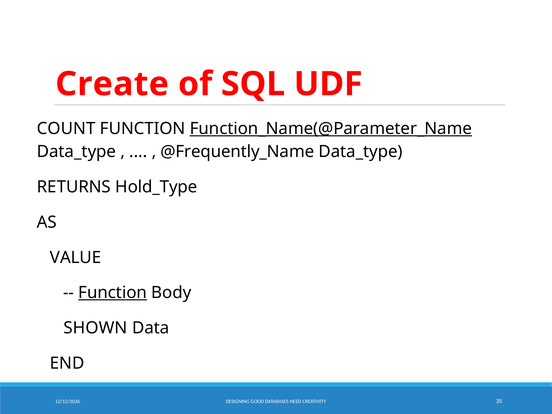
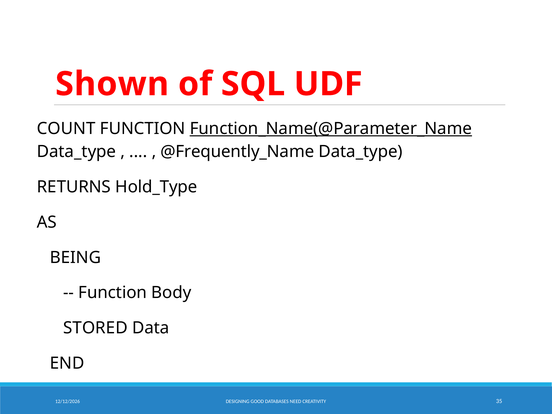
Create: Create -> Shown (112, 84)
VALUE: VALUE -> BEING (75, 257)
Function underline: present -> none (113, 293)
SHOWN: SHOWN -> STORED (95, 328)
